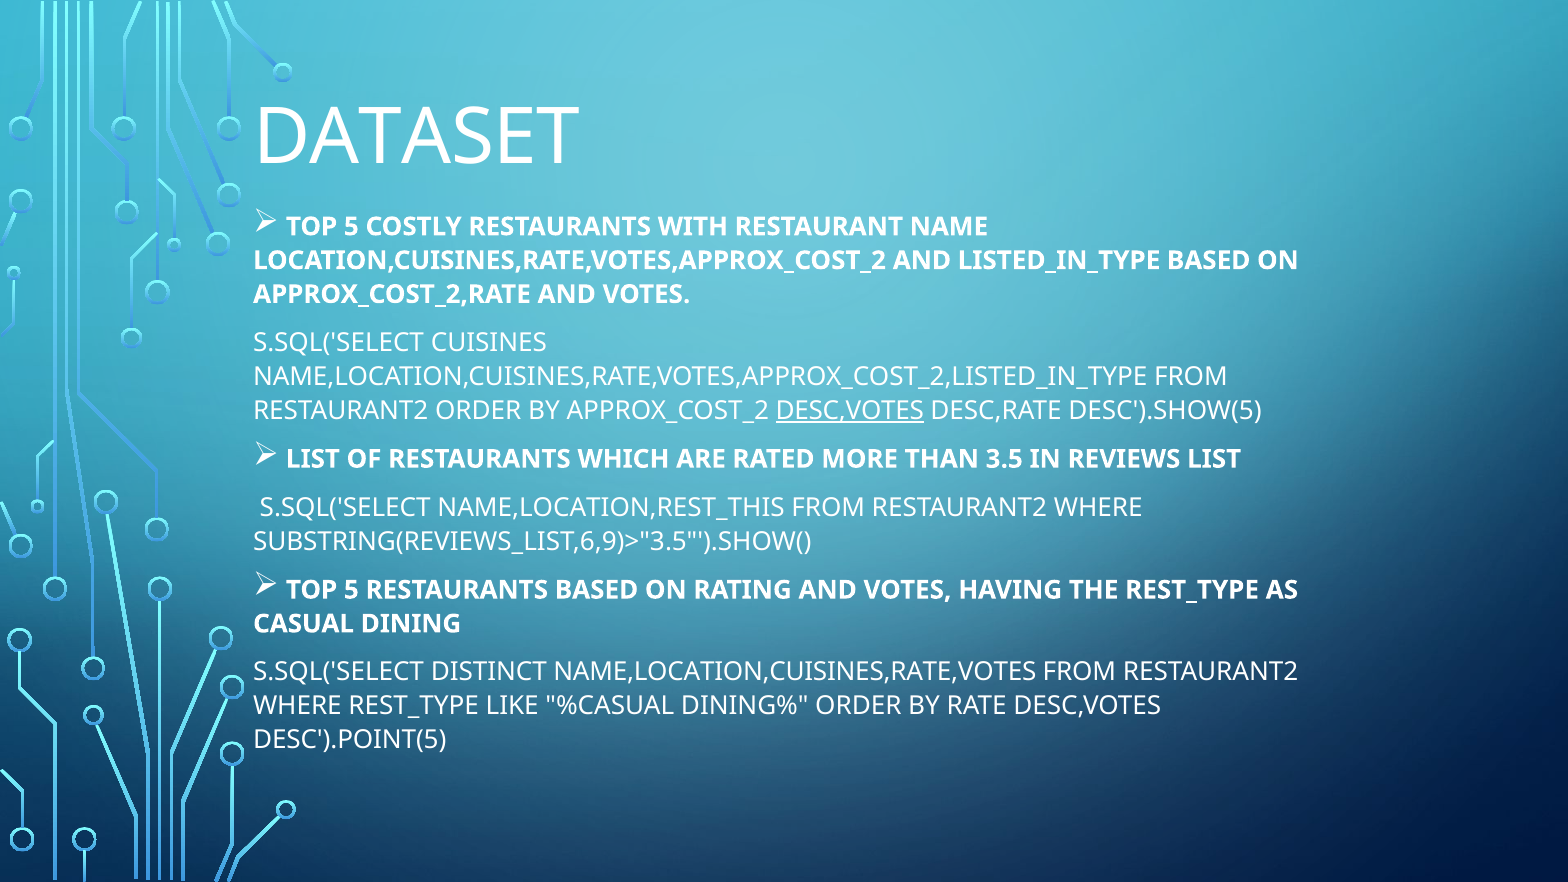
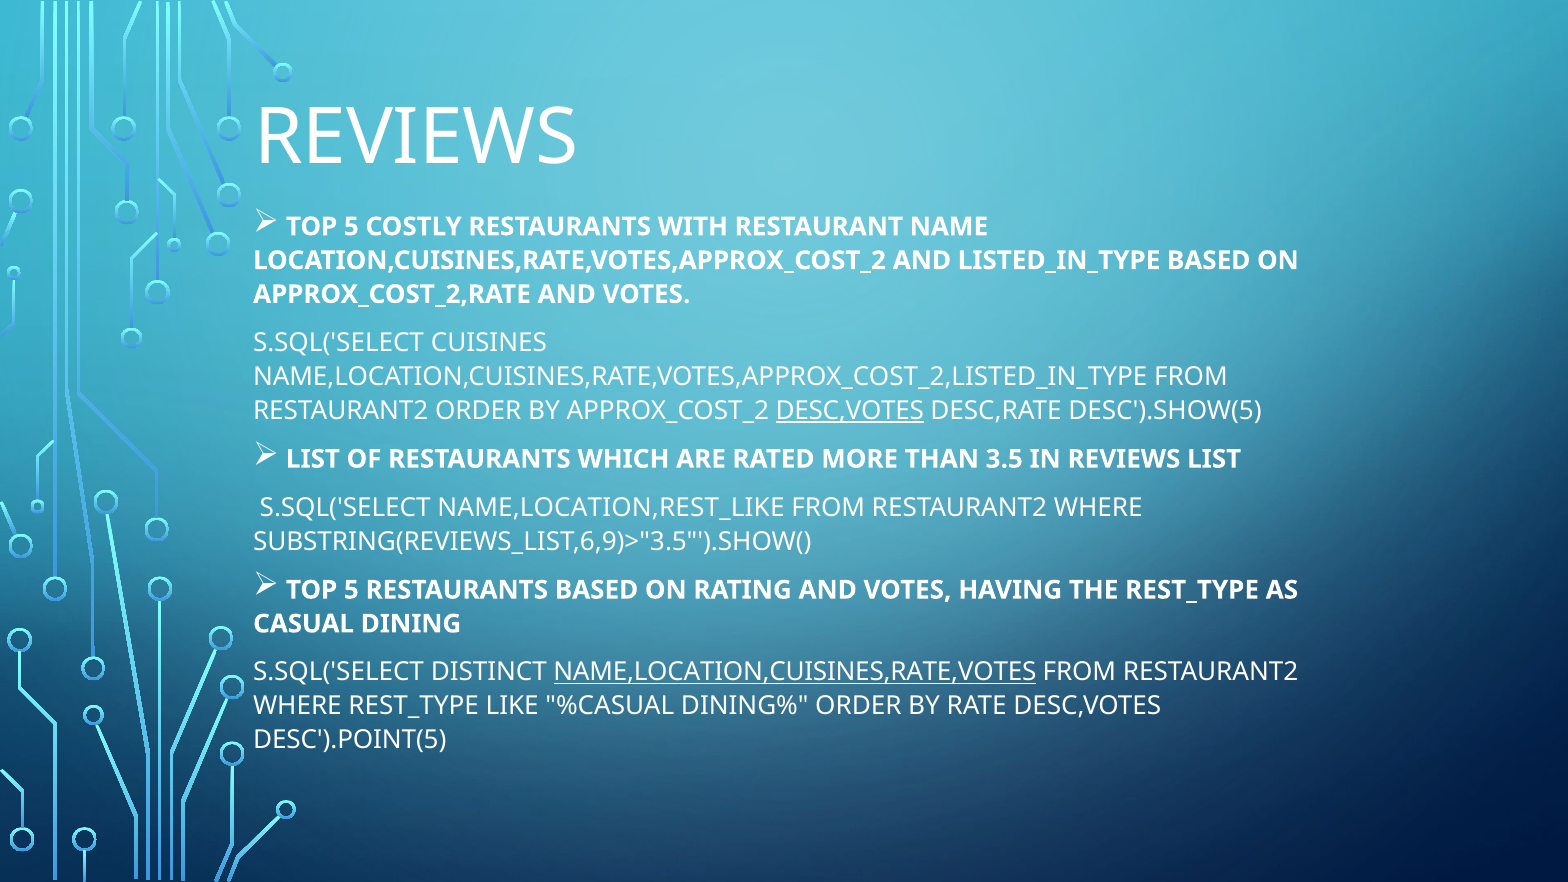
DATASET: DATASET -> REVIEWS (416, 138)
NAME,LOCATION,REST_THIS: NAME,LOCATION,REST_THIS -> NAME,LOCATION,REST_LIKE (611, 508)
NAME,LOCATION,CUISINES,RATE,VOTES underline: none -> present (795, 672)
